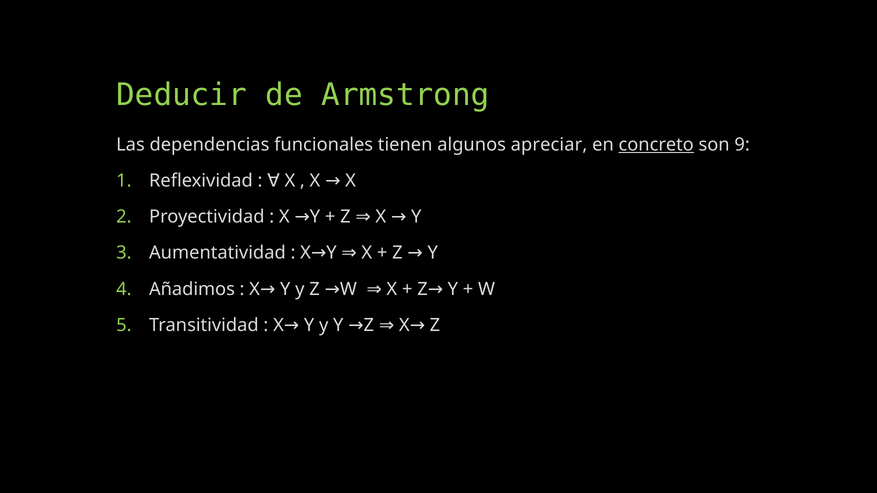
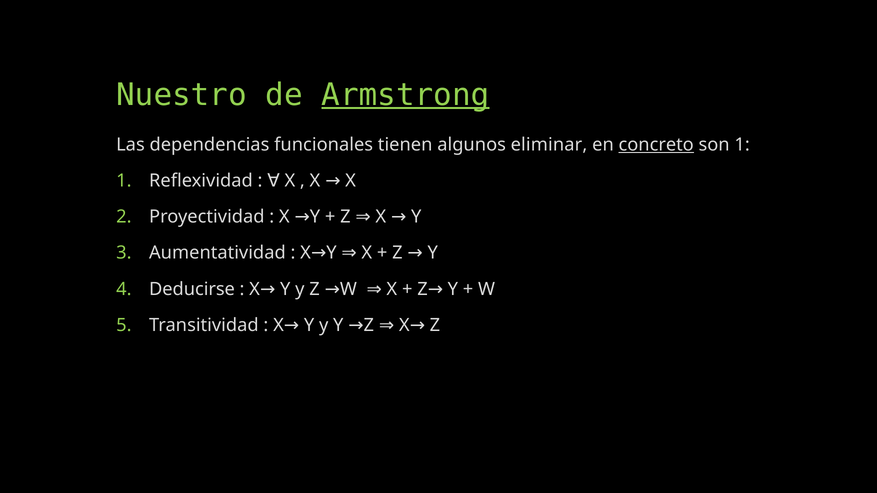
Deducir: Deducir -> Nuestro (182, 95)
Armstrong underline: none -> present (405, 95)
apreciar: apreciar -> eliminar (549, 145)
son 9: 9 -> 1 (742, 145)
Añadimos: Añadimos -> Deducirse (192, 289)
